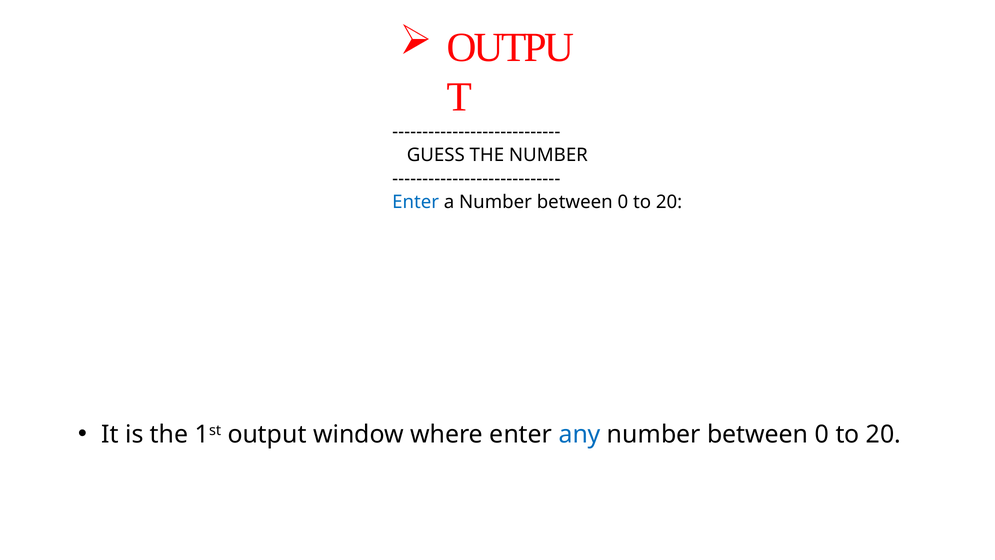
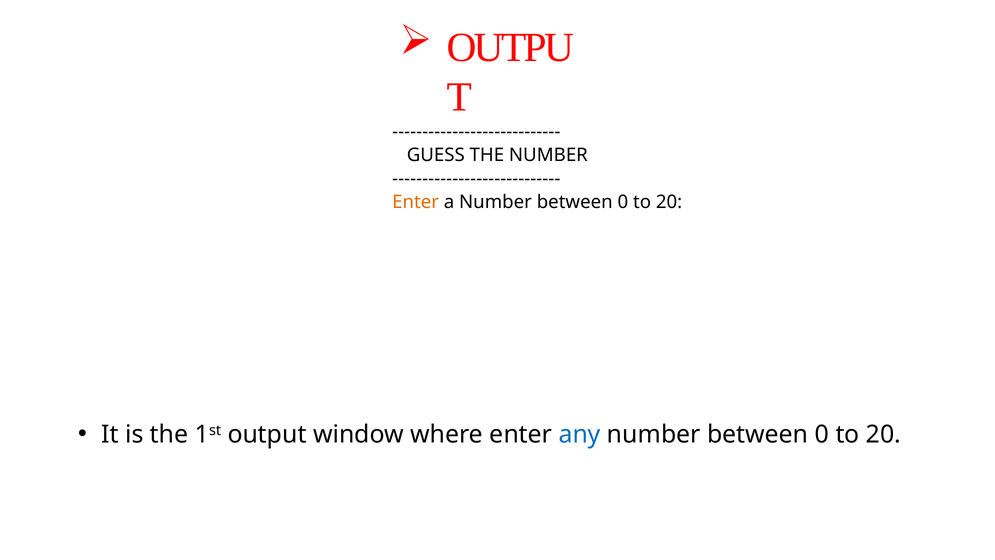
Enter colour: blue -> orange (416, 202)
